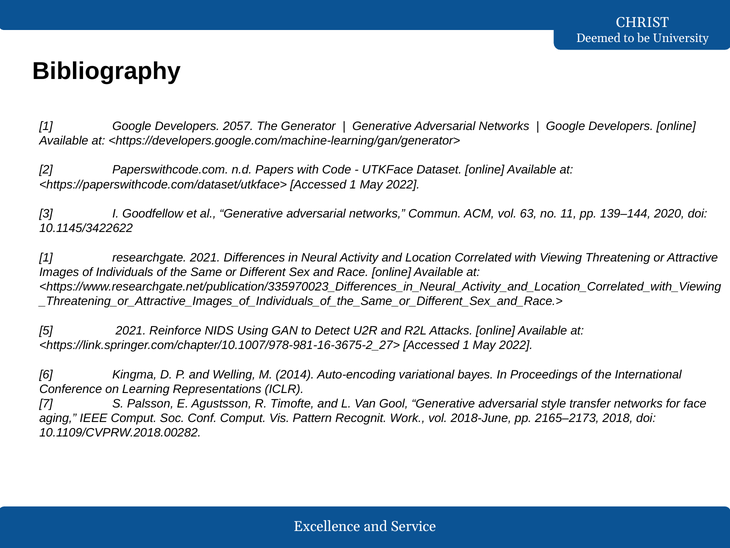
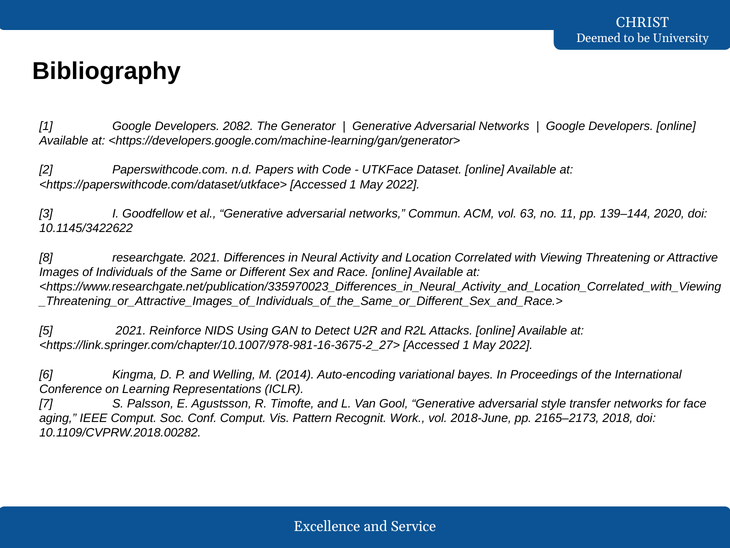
2057: 2057 -> 2082 (238, 126)
1: 1 -> 8 (46, 257)
